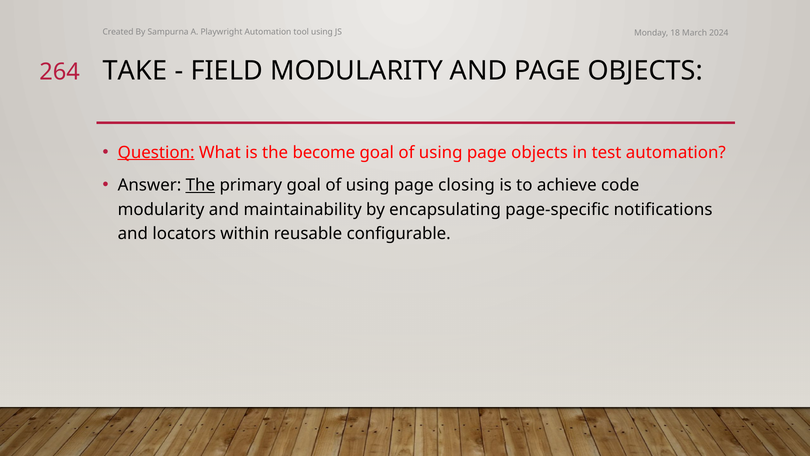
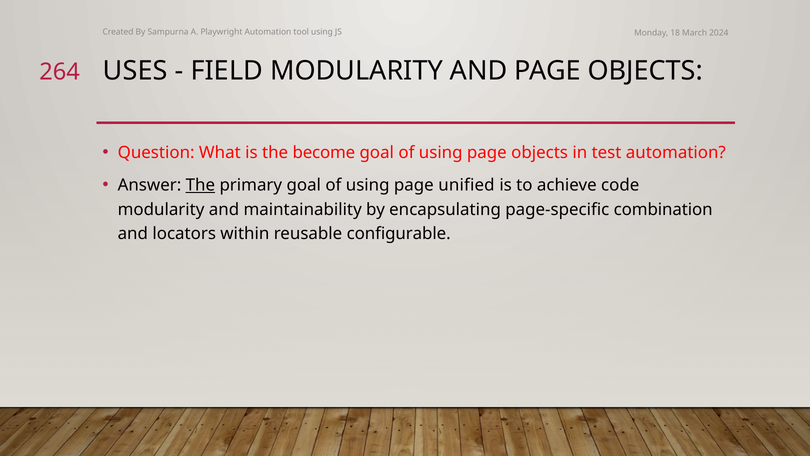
TAKE: TAKE -> USES (135, 71)
Question underline: present -> none (156, 152)
closing: closing -> unified (466, 185)
notifications: notifications -> combination (663, 209)
